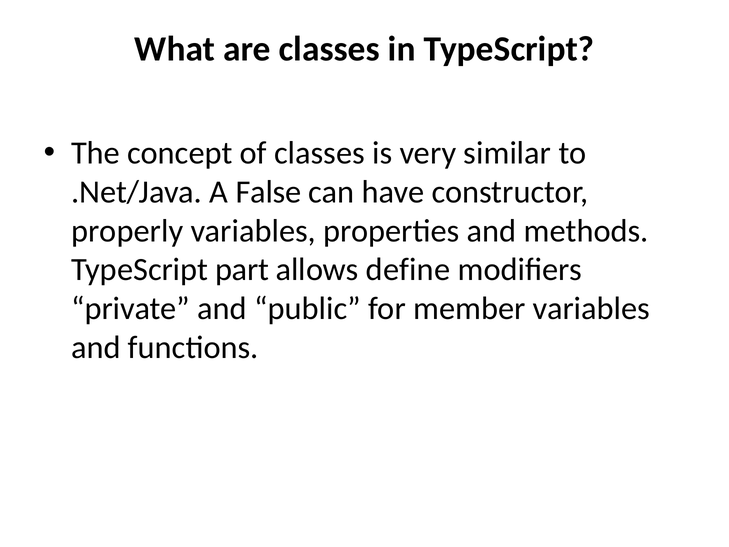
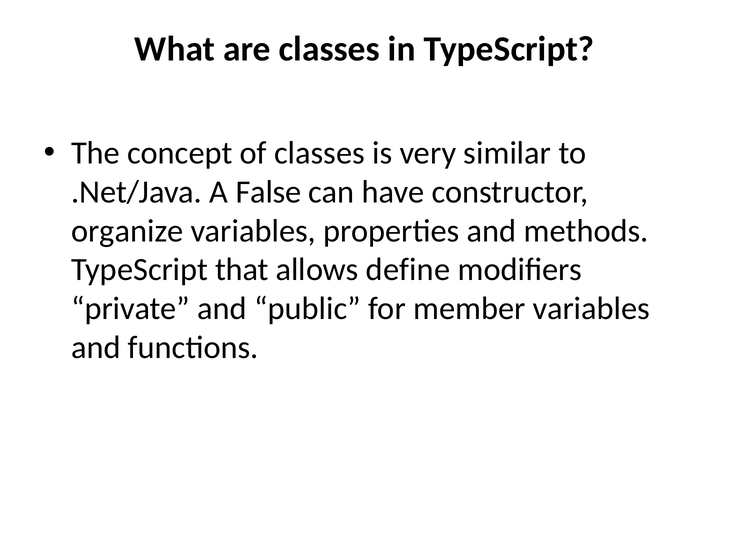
properly: properly -> organize (127, 231)
part: part -> that (242, 270)
